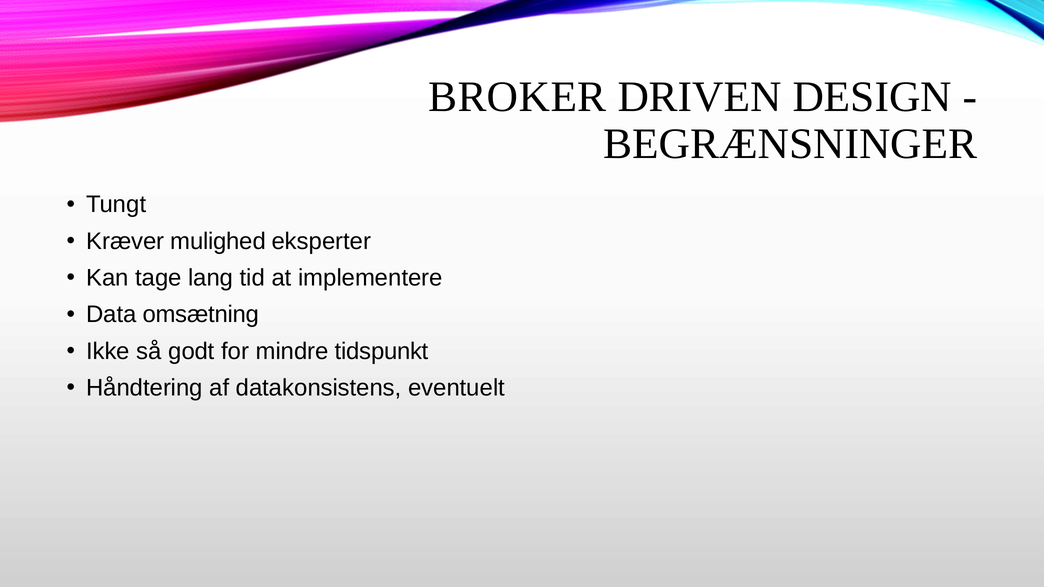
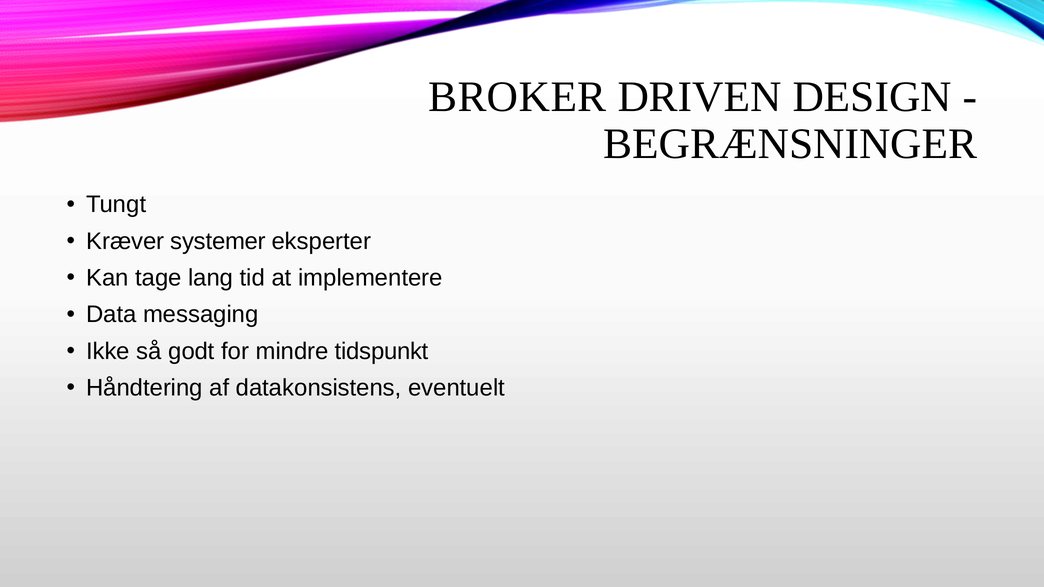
mulighed: mulighed -> systemer (218, 241)
omsætning: omsætning -> messaging (201, 315)
